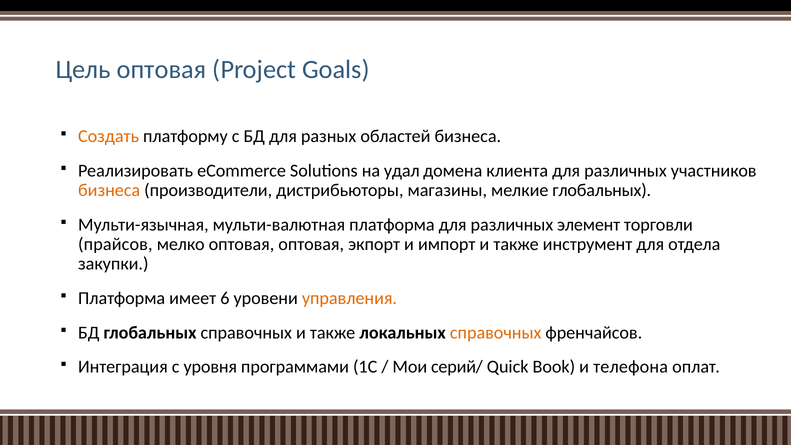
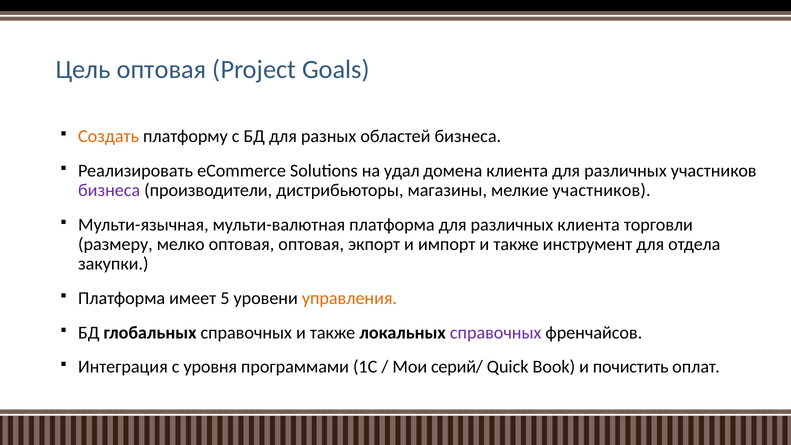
бизнеса colour: orange -> purple (109, 190)
мелкие глобальных: глобальных -> участников (602, 190)
различных элемент: элемент -> клиента (589, 225)
прайсов: прайсов -> размеру (115, 244)
6: 6 -> 5 (225, 298)
справочных colour: orange -> purple (496, 333)
телефона: телефона -> почистить (631, 367)
